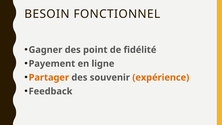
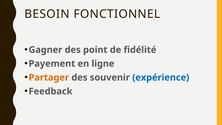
expérience colour: orange -> blue (161, 77)
